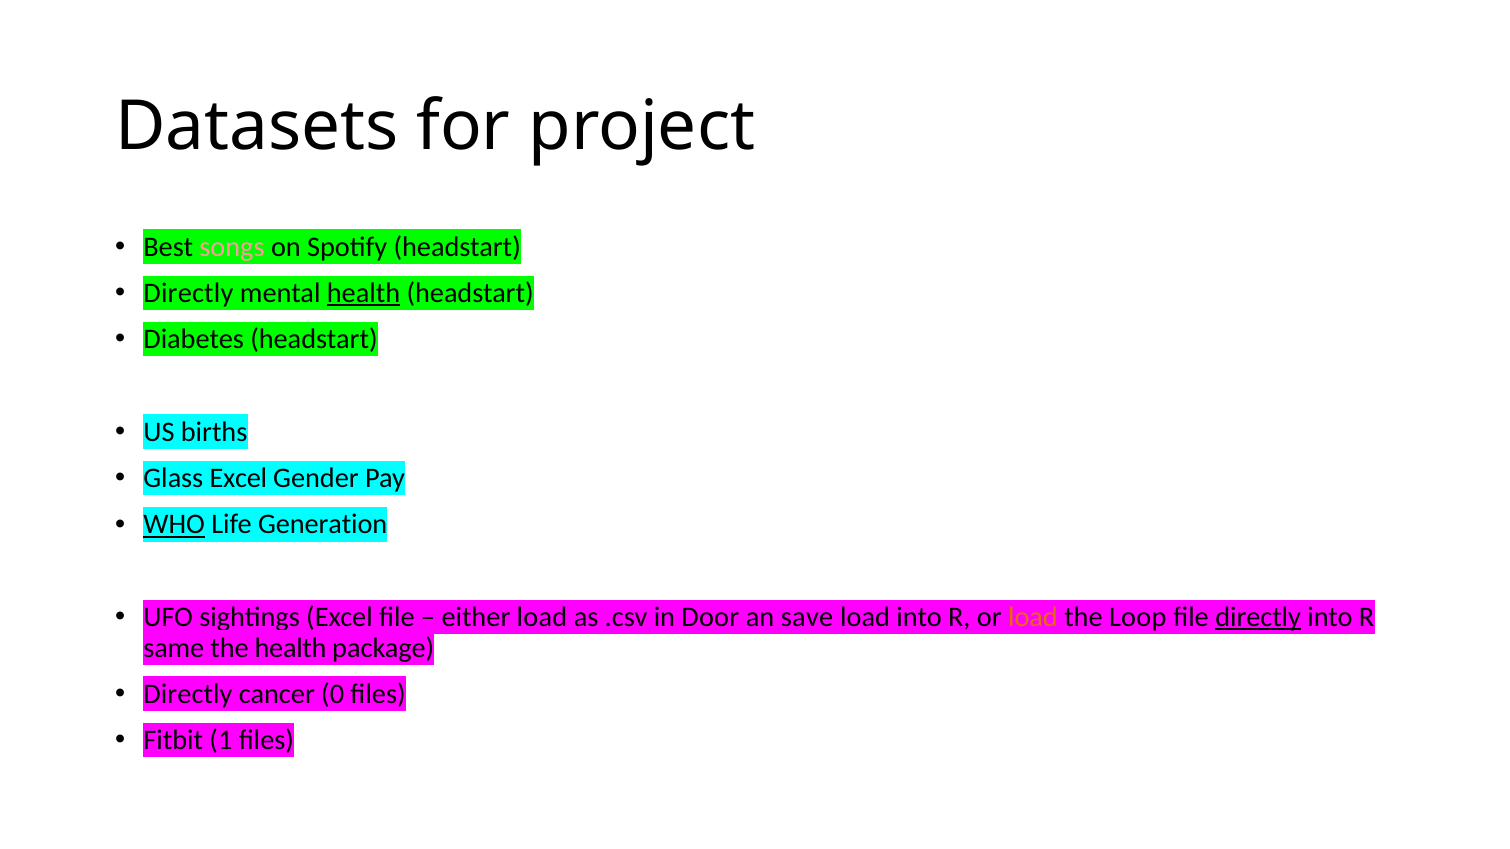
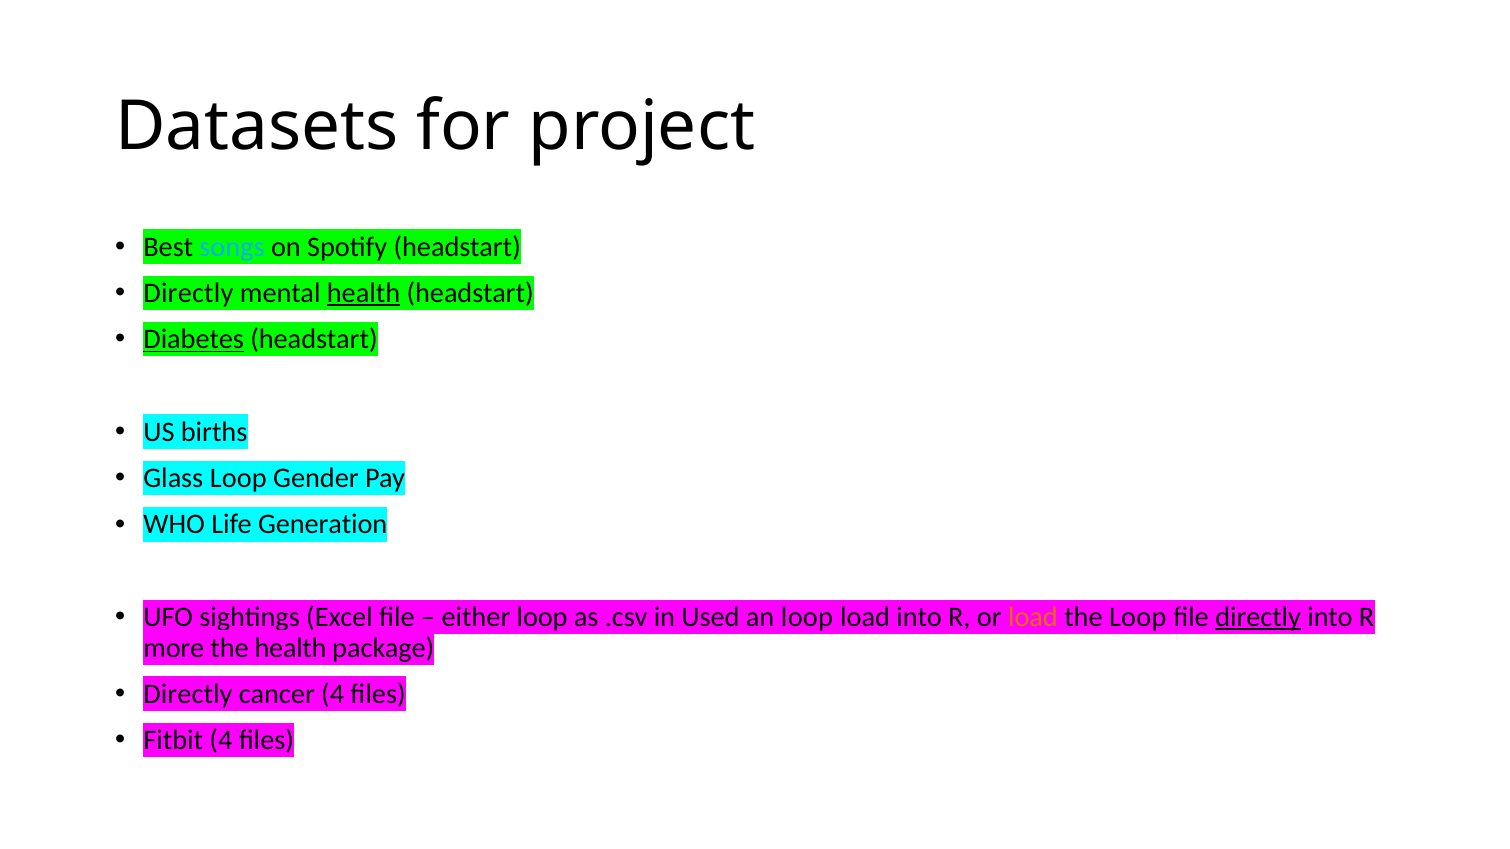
songs colour: pink -> light blue (232, 247)
Diabetes underline: none -> present (194, 340)
Glass Excel: Excel -> Loop (238, 478)
WHO underline: present -> none (174, 525)
either load: load -> loop (542, 617)
Door: Door -> Used (710, 617)
an save: save -> loop (807, 617)
same: same -> more (174, 648)
cancer 0: 0 -> 4 (333, 694)
Fitbit 1: 1 -> 4 (221, 741)
